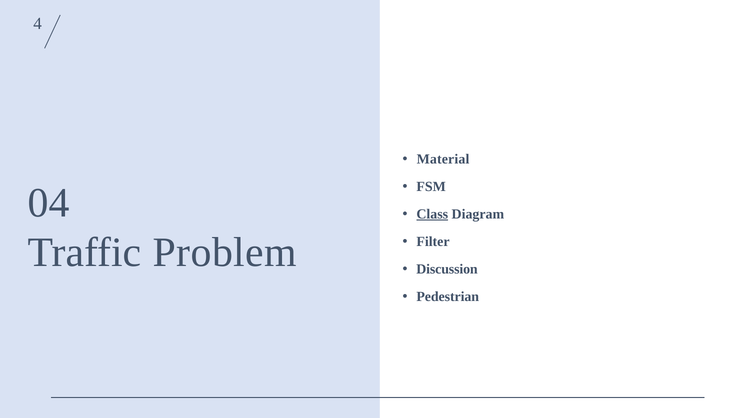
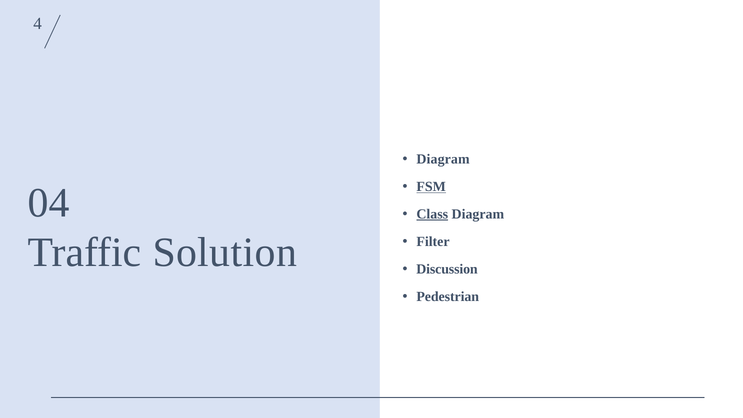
Material: Material -> Diagram (443, 159)
FSM underline: none -> present (431, 187)
Problem: Problem -> Solution (225, 253)
